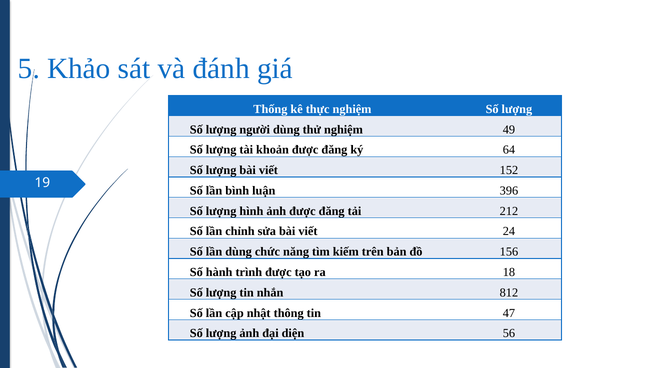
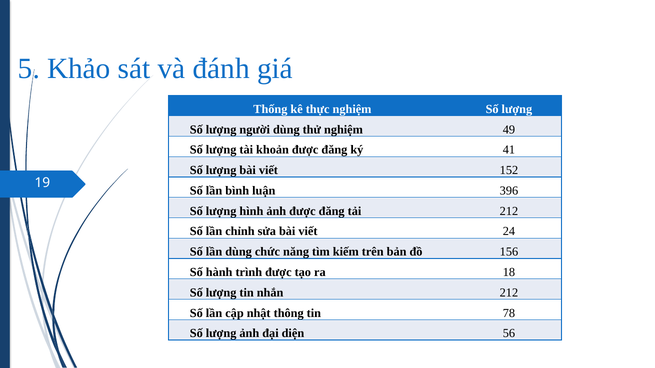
64: 64 -> 41 (509, 150)
nhắn 812: 812 -> 212 (509, 293)
47: 47 -> 78 (509, 313)
